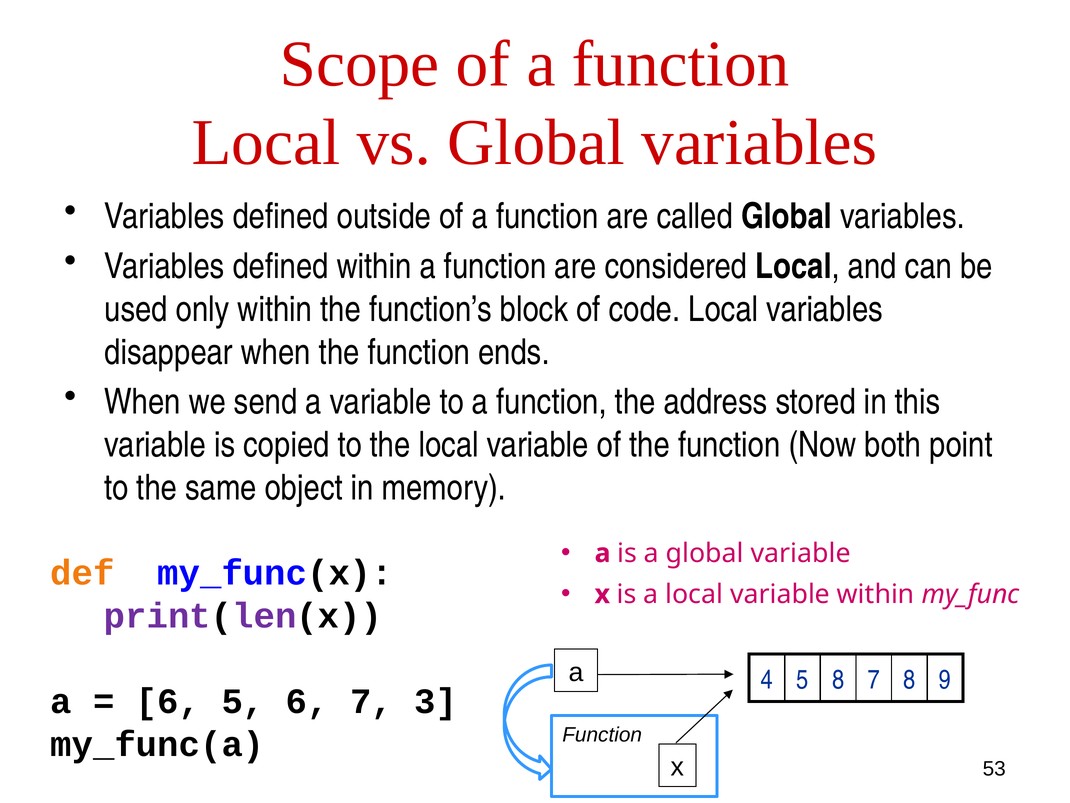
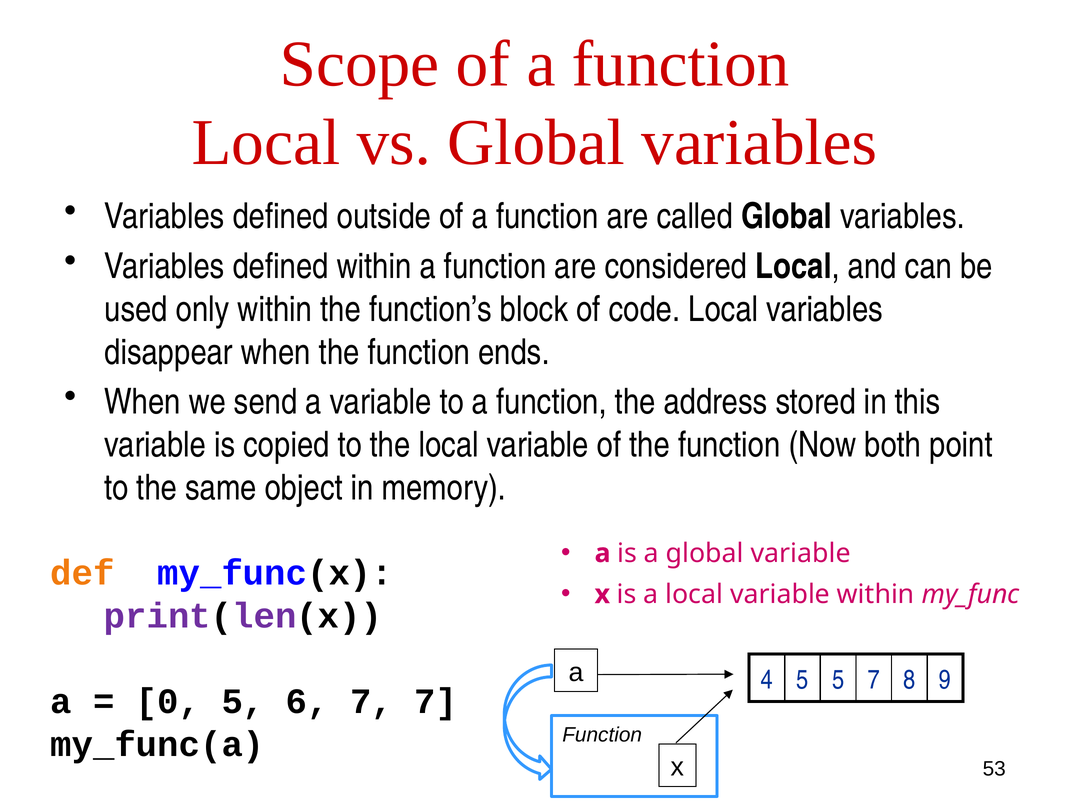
5 8: 8 -> 5 (838, 679)
6: 6 -> 0 (168, 701)
7 3: 3 -> 7 (436, 701)
